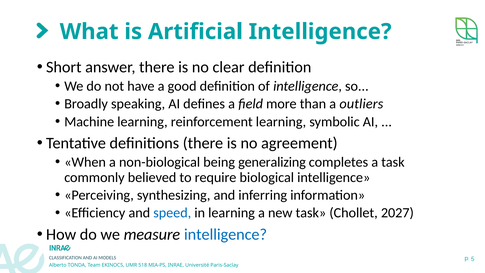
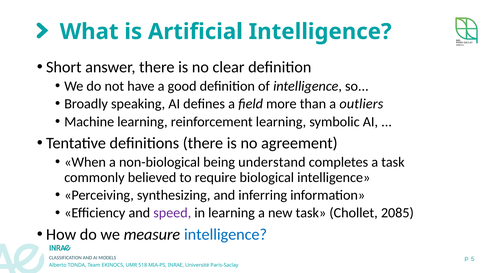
generalizing: generalizing -> understand (272, 162)
speed colour: blue -> purple (172, 213)
2027: 2027 -> 2085 (397, 213)
